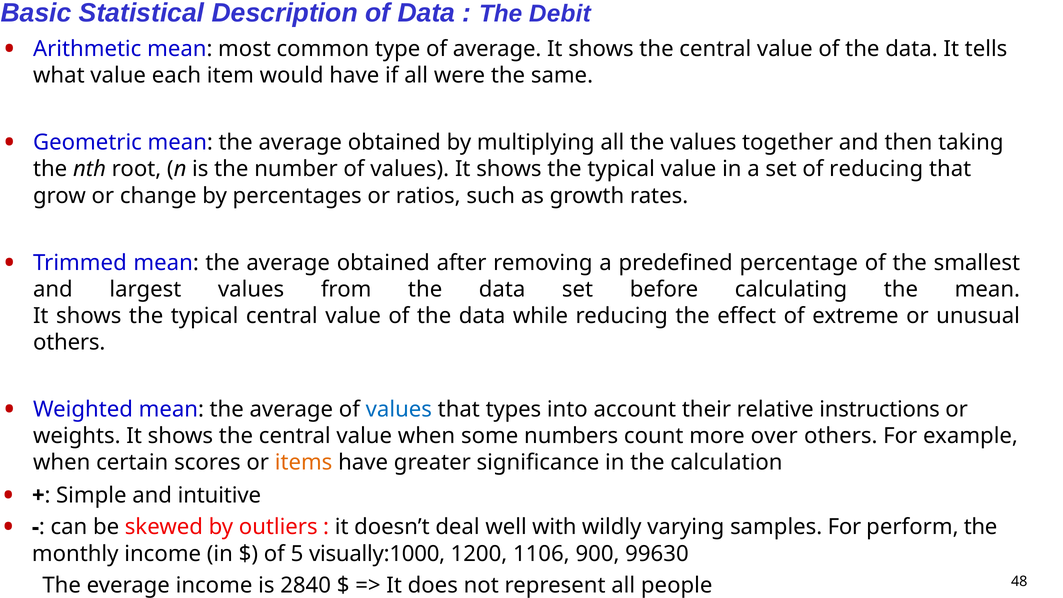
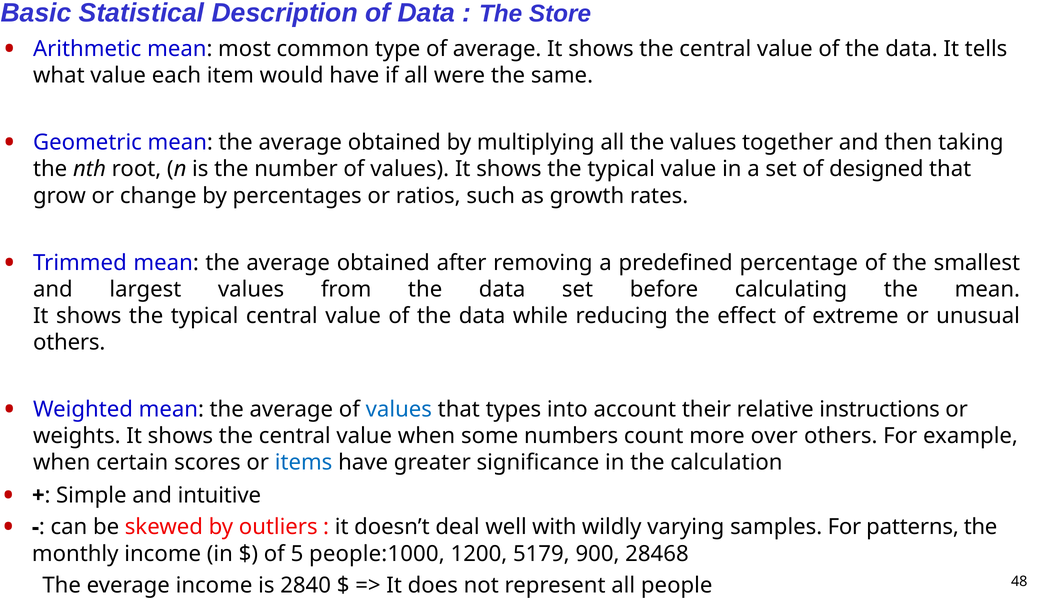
Debit: Debit -> Store (560, 14)
of reducing: reducing -> designed (876, 169)
items colour: orange -> blue (304, 463)
perform: perform -> patterns (913, 527)
visually:1000: visually:1000 -> people:1000 (377, 554)
1106: 1106 -> 5179 (541, 554)
99630: 99630 -> 28468 (657, 554)
